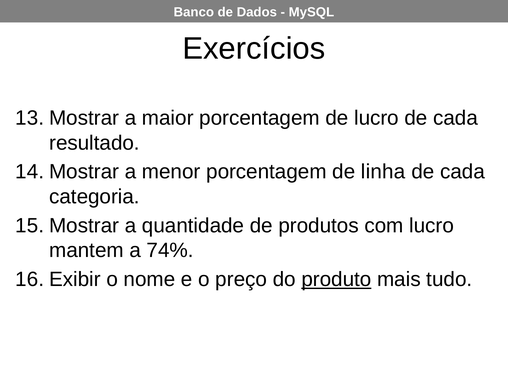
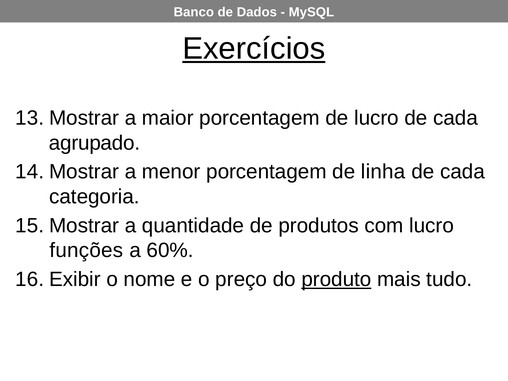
Exercícios underline: none -> present (254, 49)
resultado: resultado -> agrupado (95, 143)
mantem: mantem -> funções (86, 250)
74%: 74% -> 60% (170, 250)
